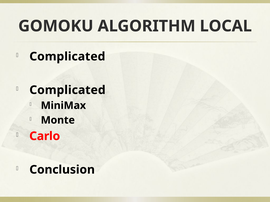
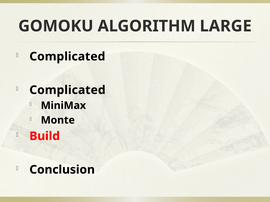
LOCAL: LOCAL -> LARGE (226, 26)
Carlo: Carlo -> Build (45, 136)
